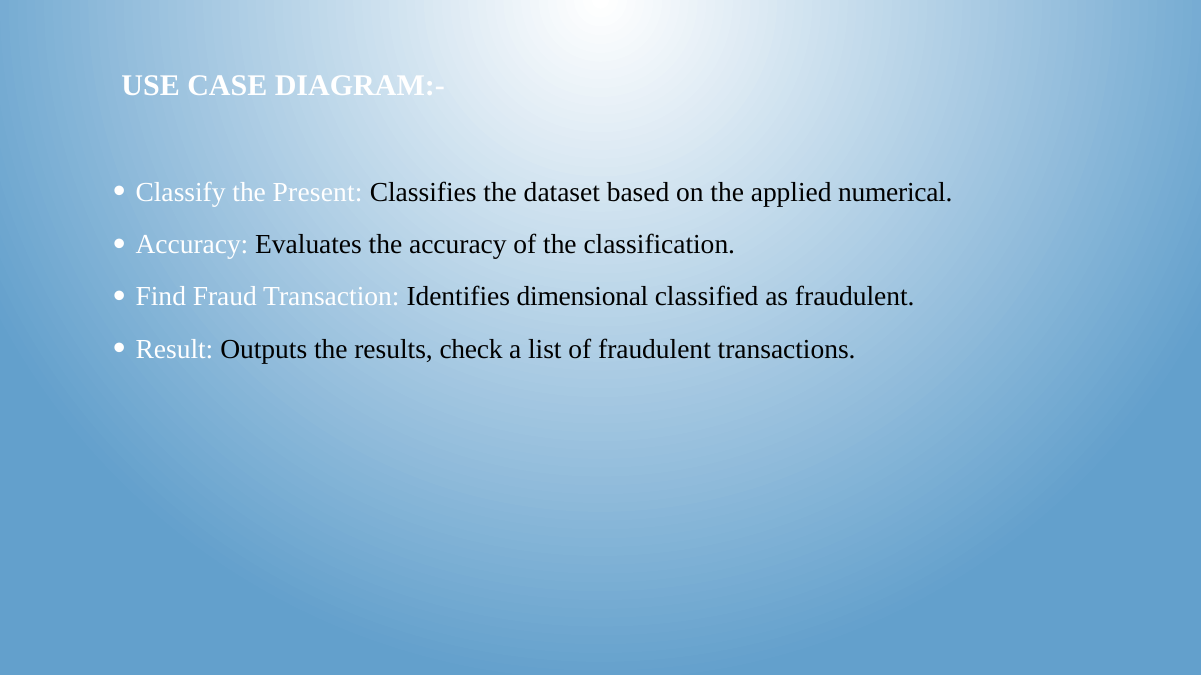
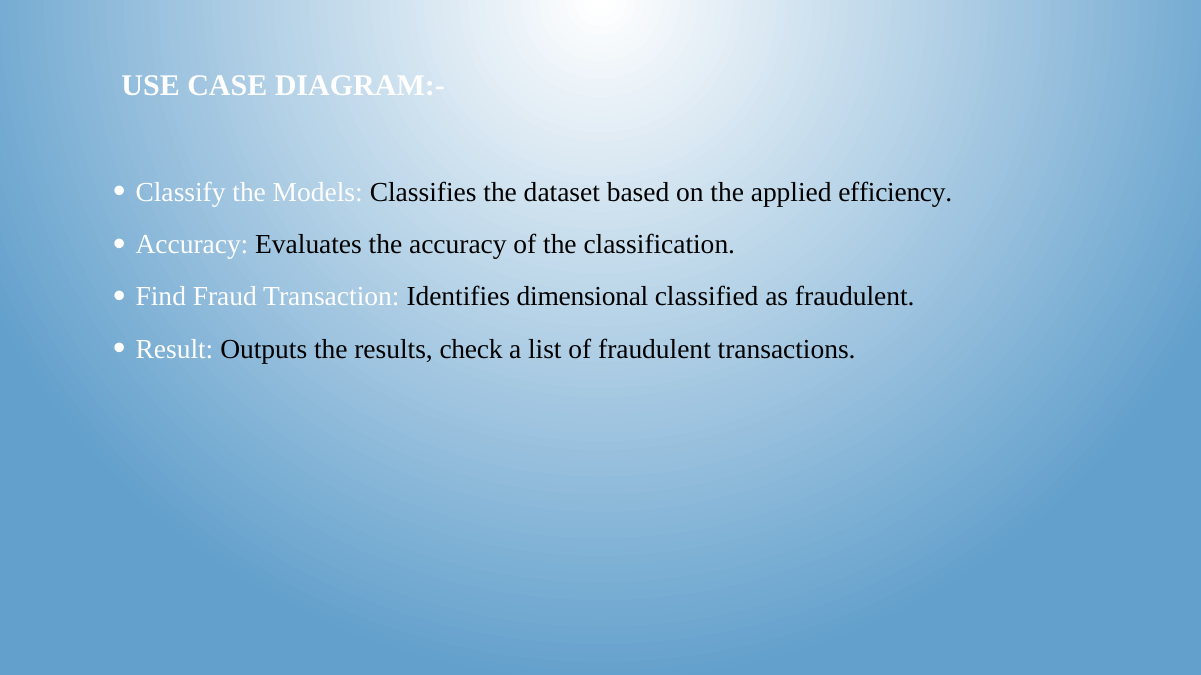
Present: Present -> Models (318, 193)
numerical: numerical -> efficiency (895, 193)
